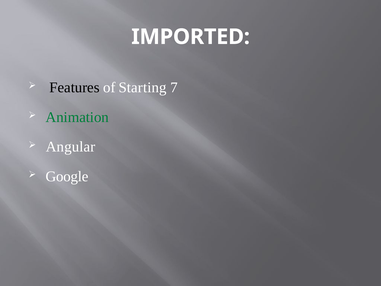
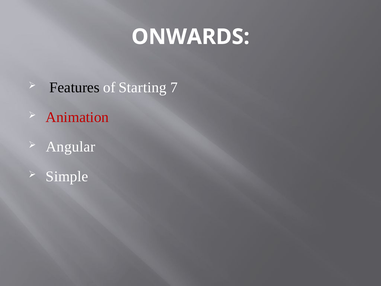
IMPORTED: IMPORTED -> ONWARDS (191, 37)
Animation colour: green -> red (77, 117)
Google: Google -> Simple (67, 176)
